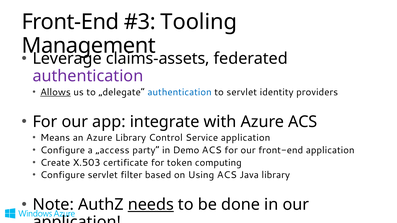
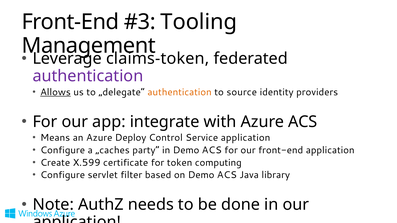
claims-assets: claims-assets -> claims-token (158, 59)
authentication colour: blue -> orange (180, 92)
to servlet: servlet -> source (242, 92)
Azure Library: Library -> Deploy (131, 138)
„access: „access -> „caches (113, 150)
X.503: X.503 -> X.599 (87, 163)
on Using: Using -> Demo (201, 175)
needs underline: present -> none (151, 205)
